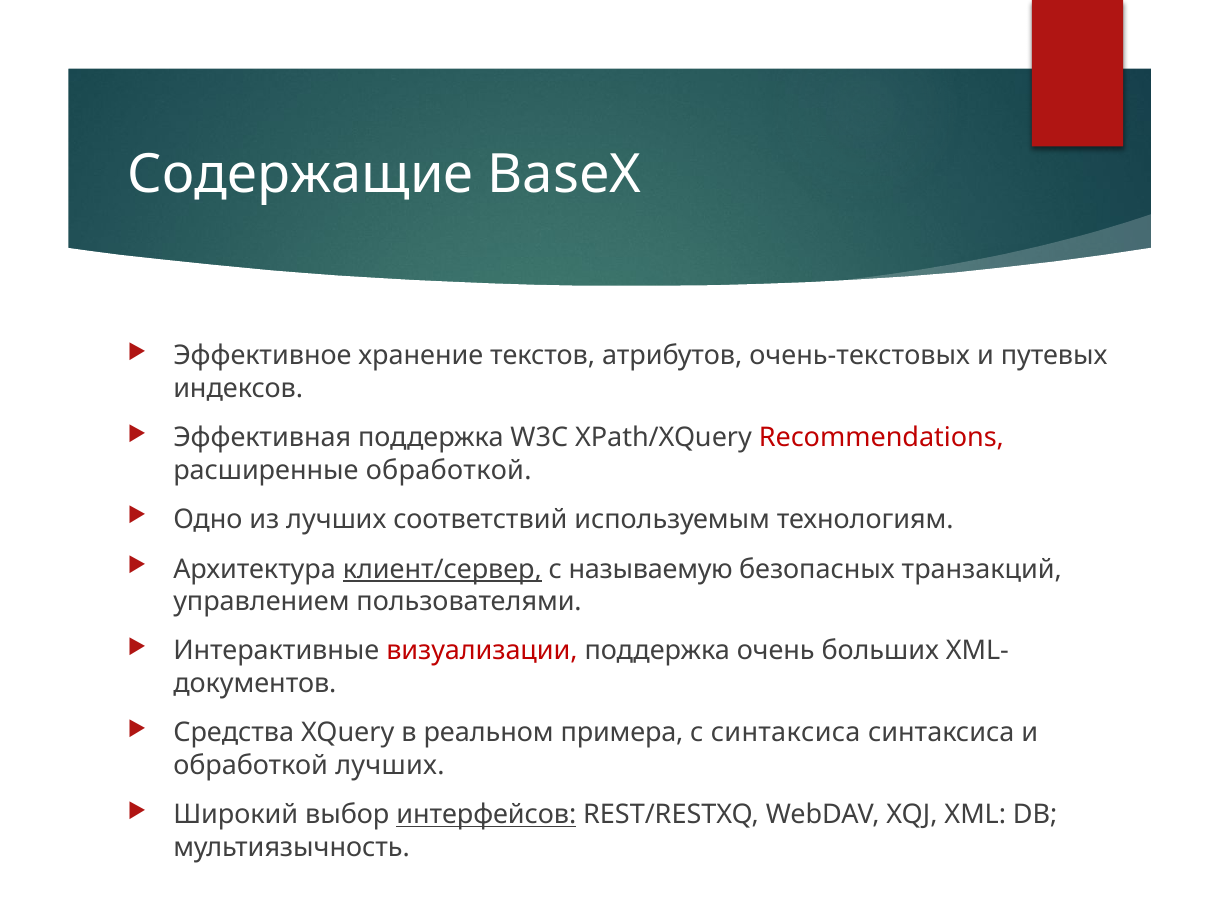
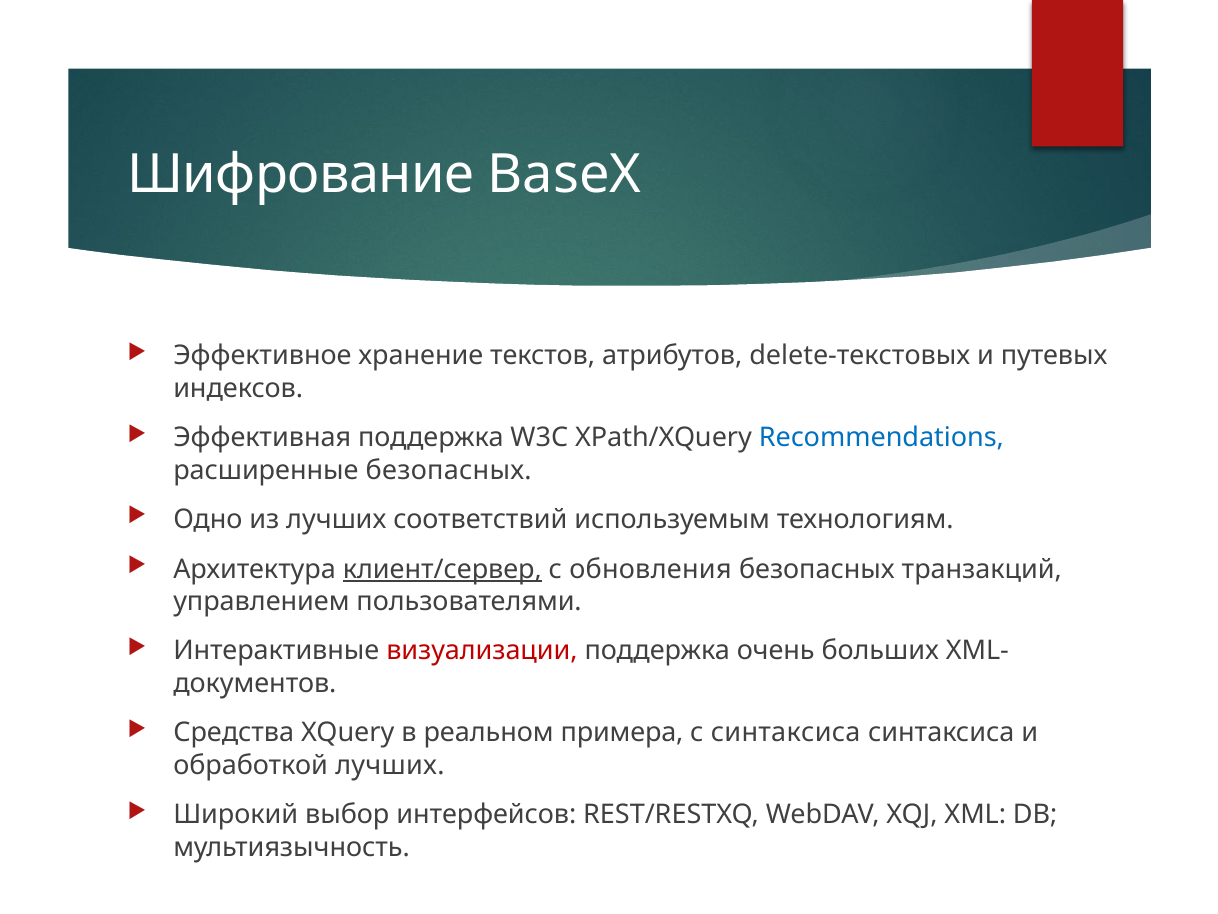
Содержащие: Содержащие -> Шифрование (301, 175)
очень-текстовых: очень-текстовых -> delete-текстовых (860, 356)
Recommendations colour: red -> blue (881, 438)
расширенные обработкой: обработкой -> безопасных (449, 470)
называемую: называемую -> обновления (650, 569)
интерфейсов underline: present -> none (486, 814)
